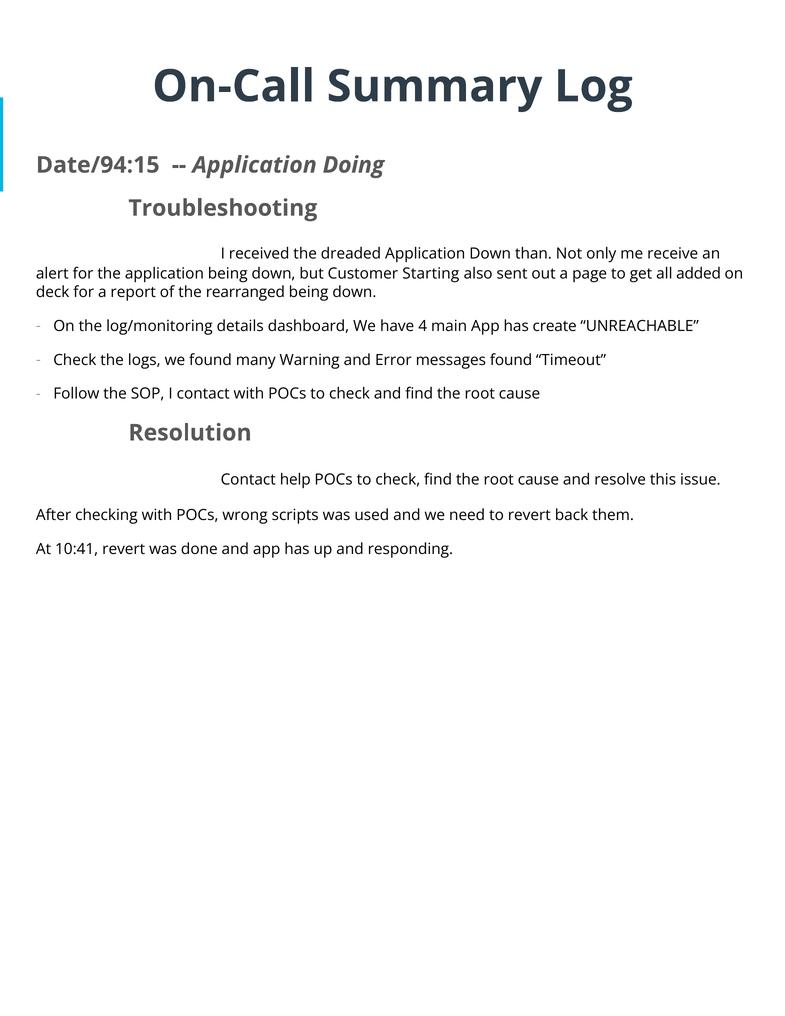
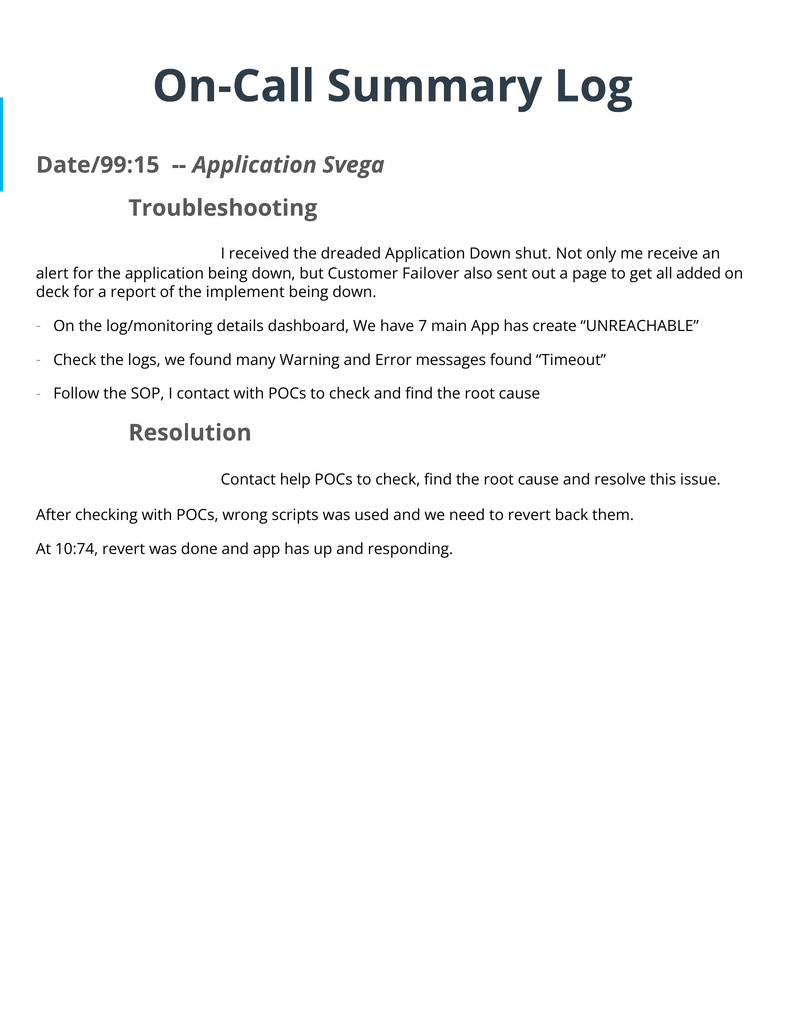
Date/94:15: Date/94:15 -> Date/99:15 (98, 165)
Doing: Doing -> Svega (353, 165)
than: than -> shut (533, 254)
Starting: Starting -> Failover (431, 274)
rearranged: rearranged -> implement (245, 292)
4: 4 -> 7 (423, 326)
10:41: 10:41 -> 10:74 (77, 549)
